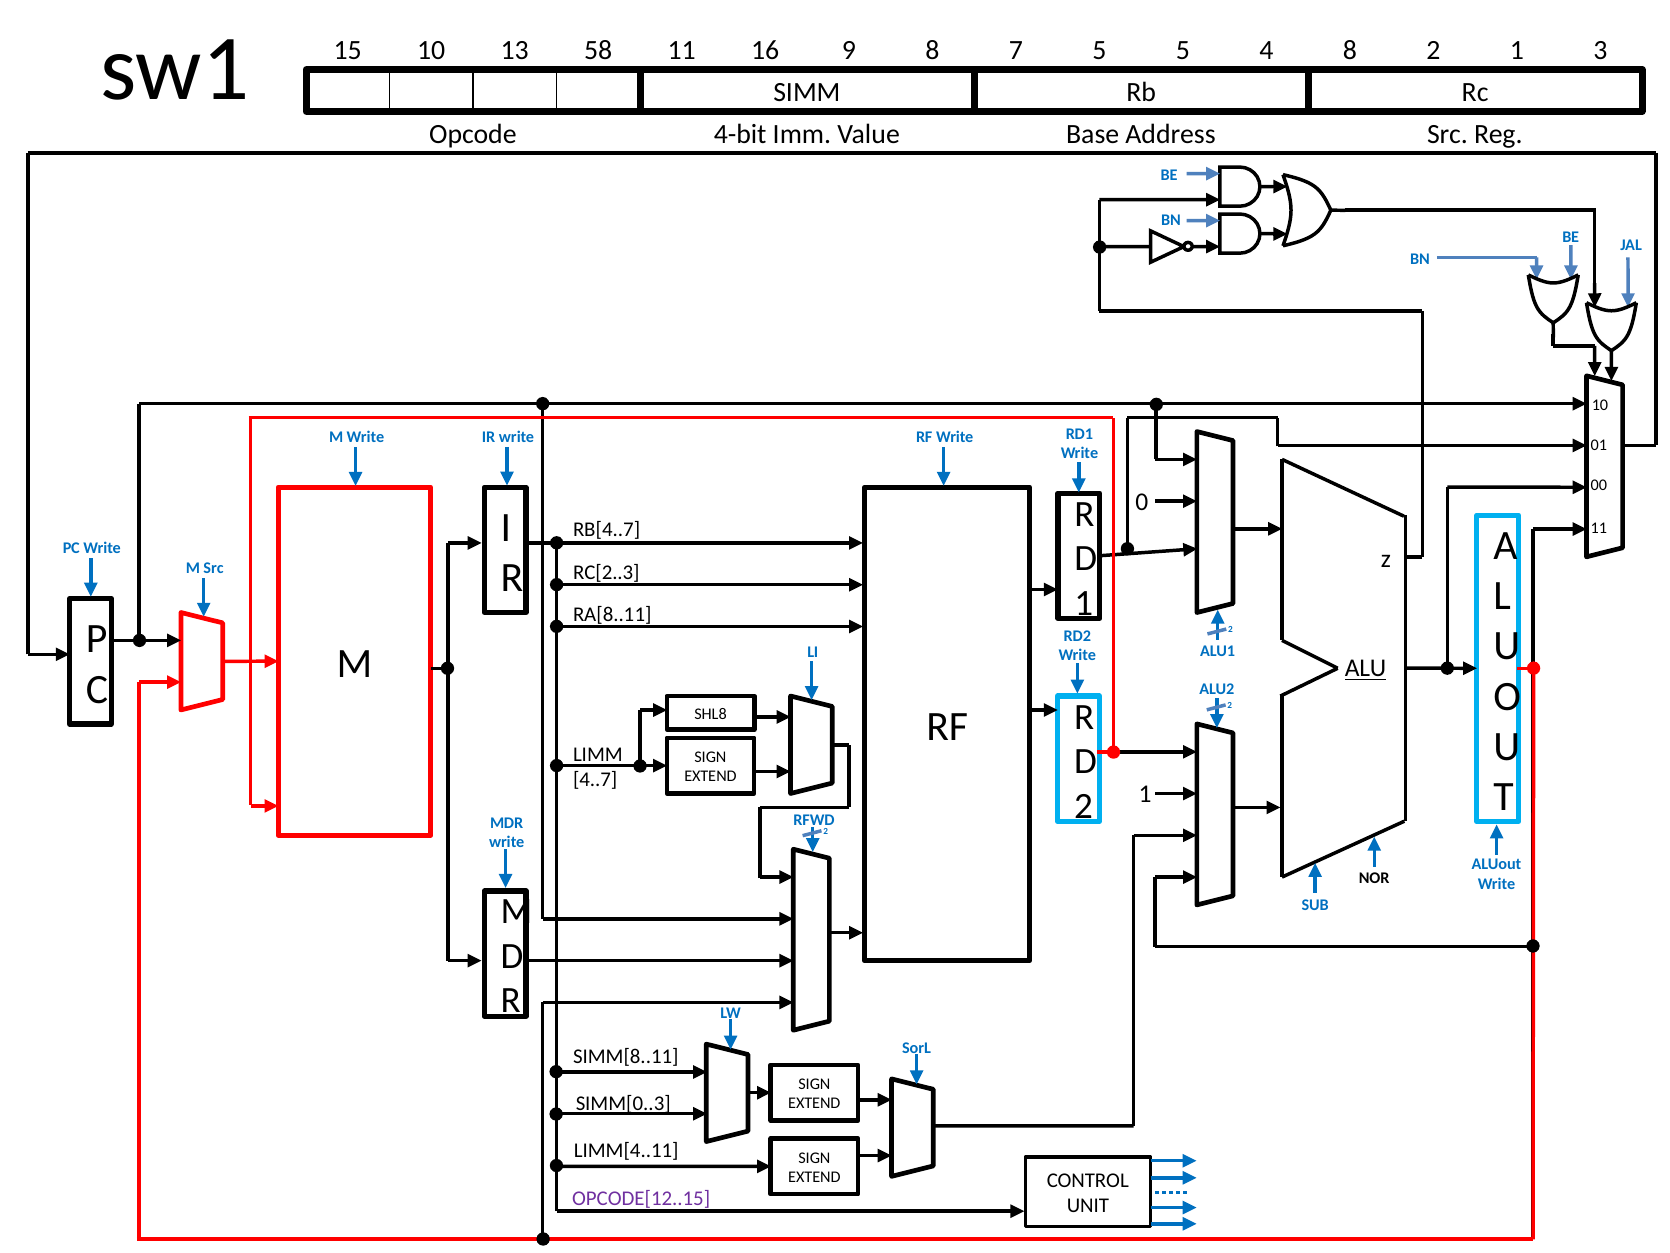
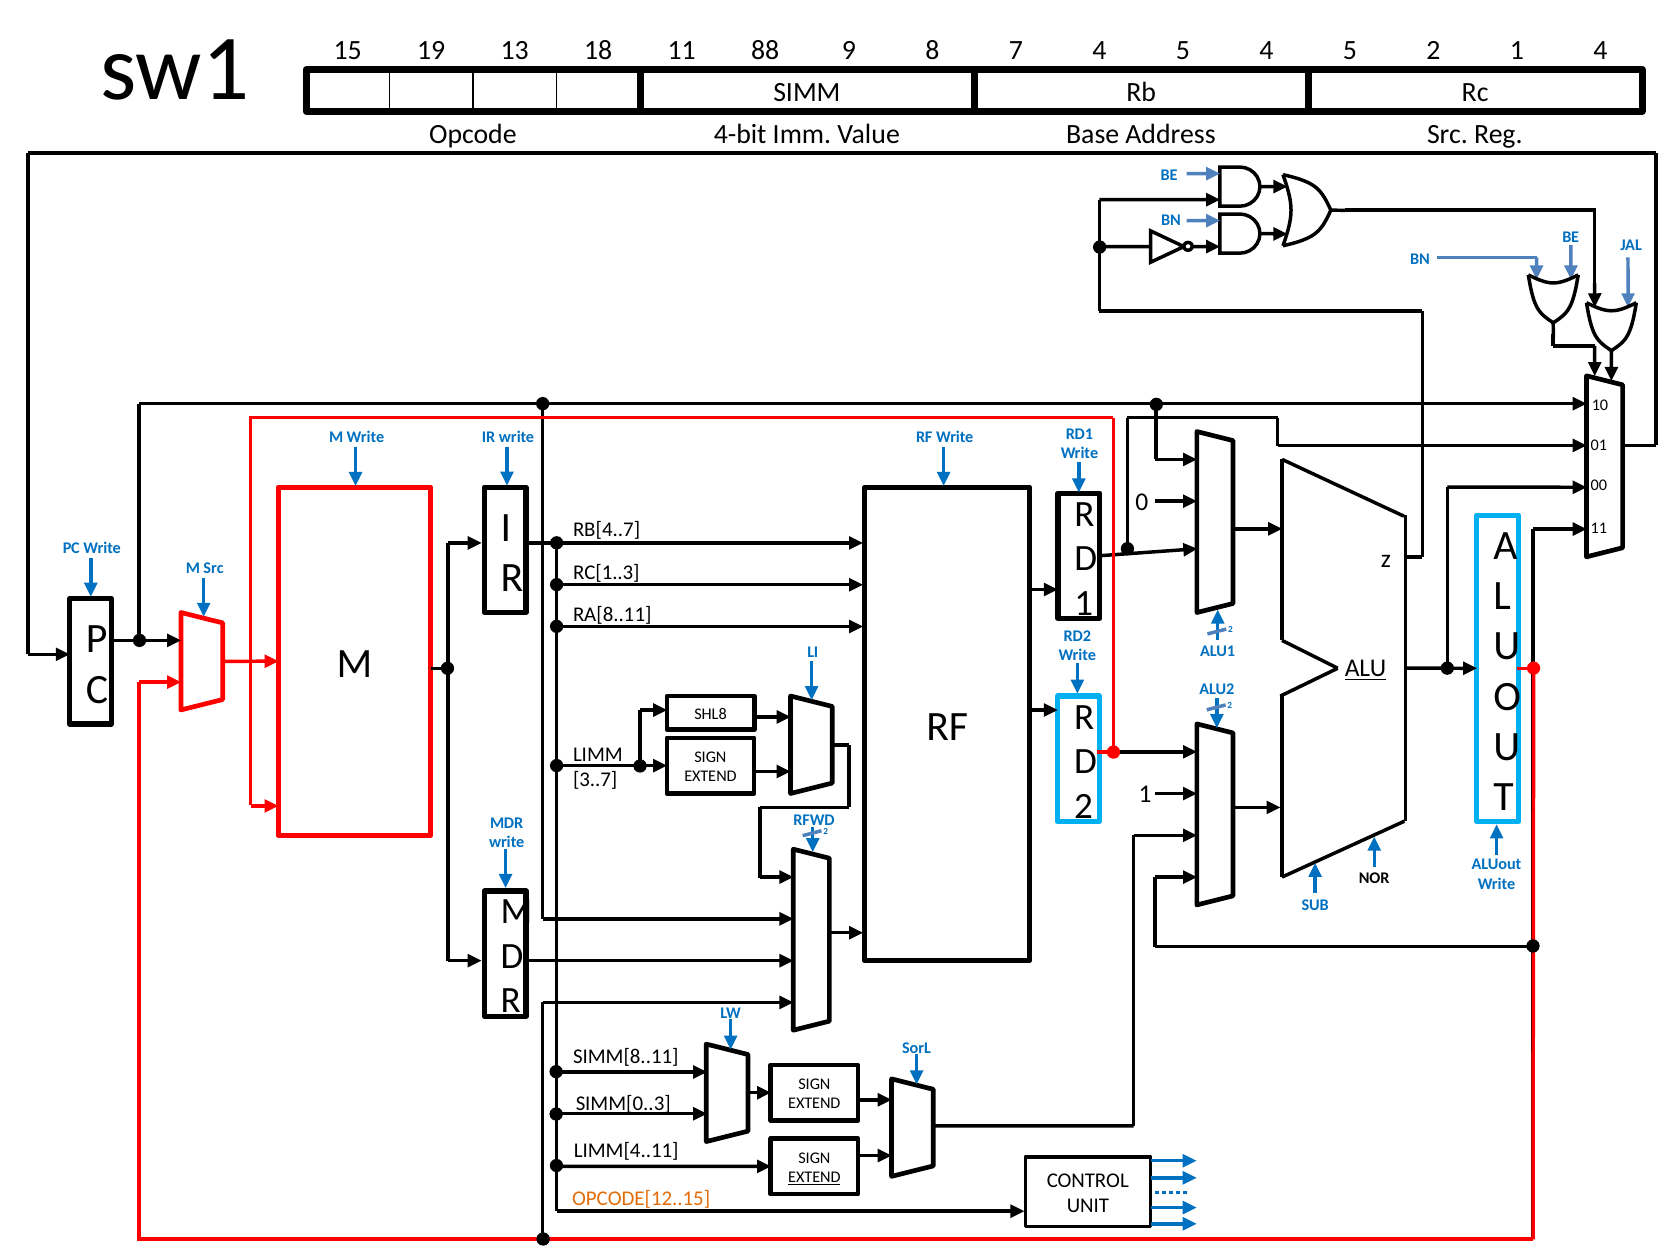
15 10: 10 -> 19 (431, 51)
58: 58 -> 18 (598, 51)
16: 16 -> 88 (765, 51)
7 5: 5 -> 4 (1099, 51)
5 4 8: 8 -> 5 (1350, 51)
1 3: 3 -> 4 (1600, 51)
RC[2..3: RC[2..3 -> RC[1..3 (606, 572)
4..7: 4..7 -> 3..7 (595, 779)
EXTEND underline: none -> present (814, 1177)
OPCODE[12..15 colour: purple -> orange (641, 1198)
